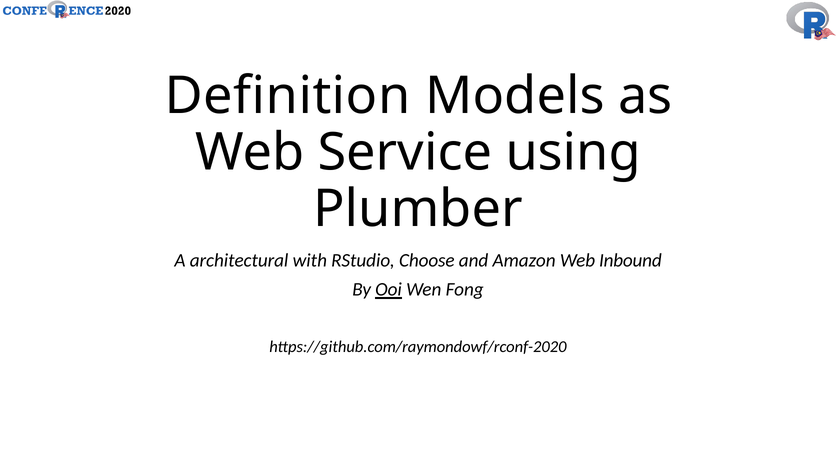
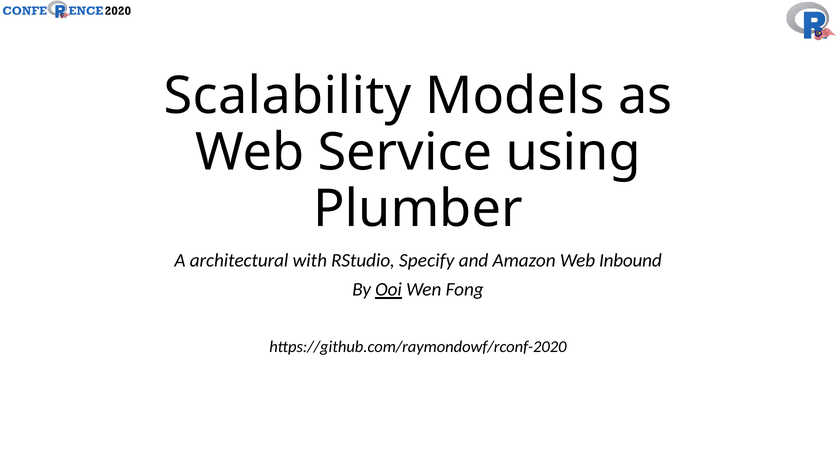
Definition: Definition -> Scalability (288, 96)
Choose: Choose -> Specify (427, 260)
